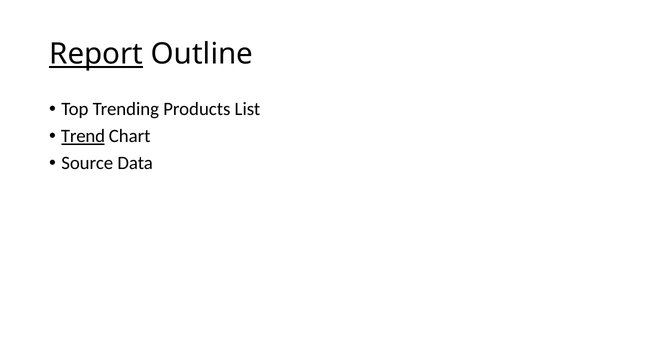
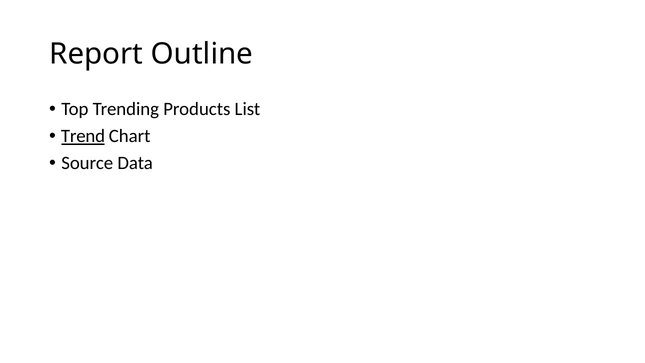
Report underline: present -> none (96, 54)
